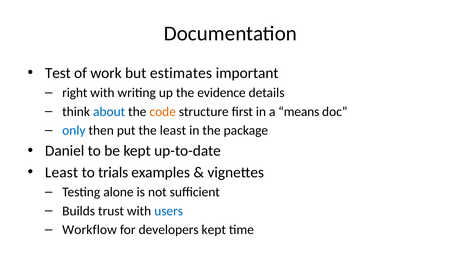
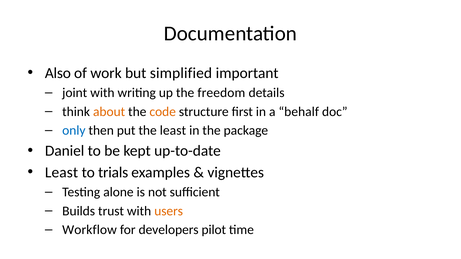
Test: Test -> Also (58, 73)
estimates: estimates -> simplified (181, 73)
right: right -> joint (75, 93)
evidence: evidence -> freedom (221, 93)
about colour: blue -> orange (109, 112)
means: means -> behalf (299, 112)
users colour: blue -> orange (169, 211)
developers kept: kept -> pilot (214, 230)
